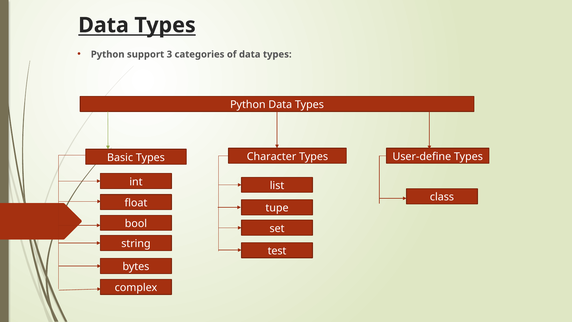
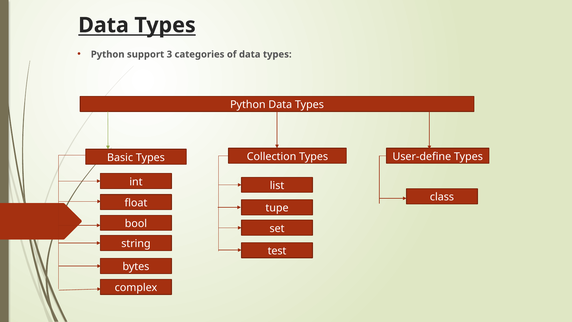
Character: Character -> Collection (272, 156)
